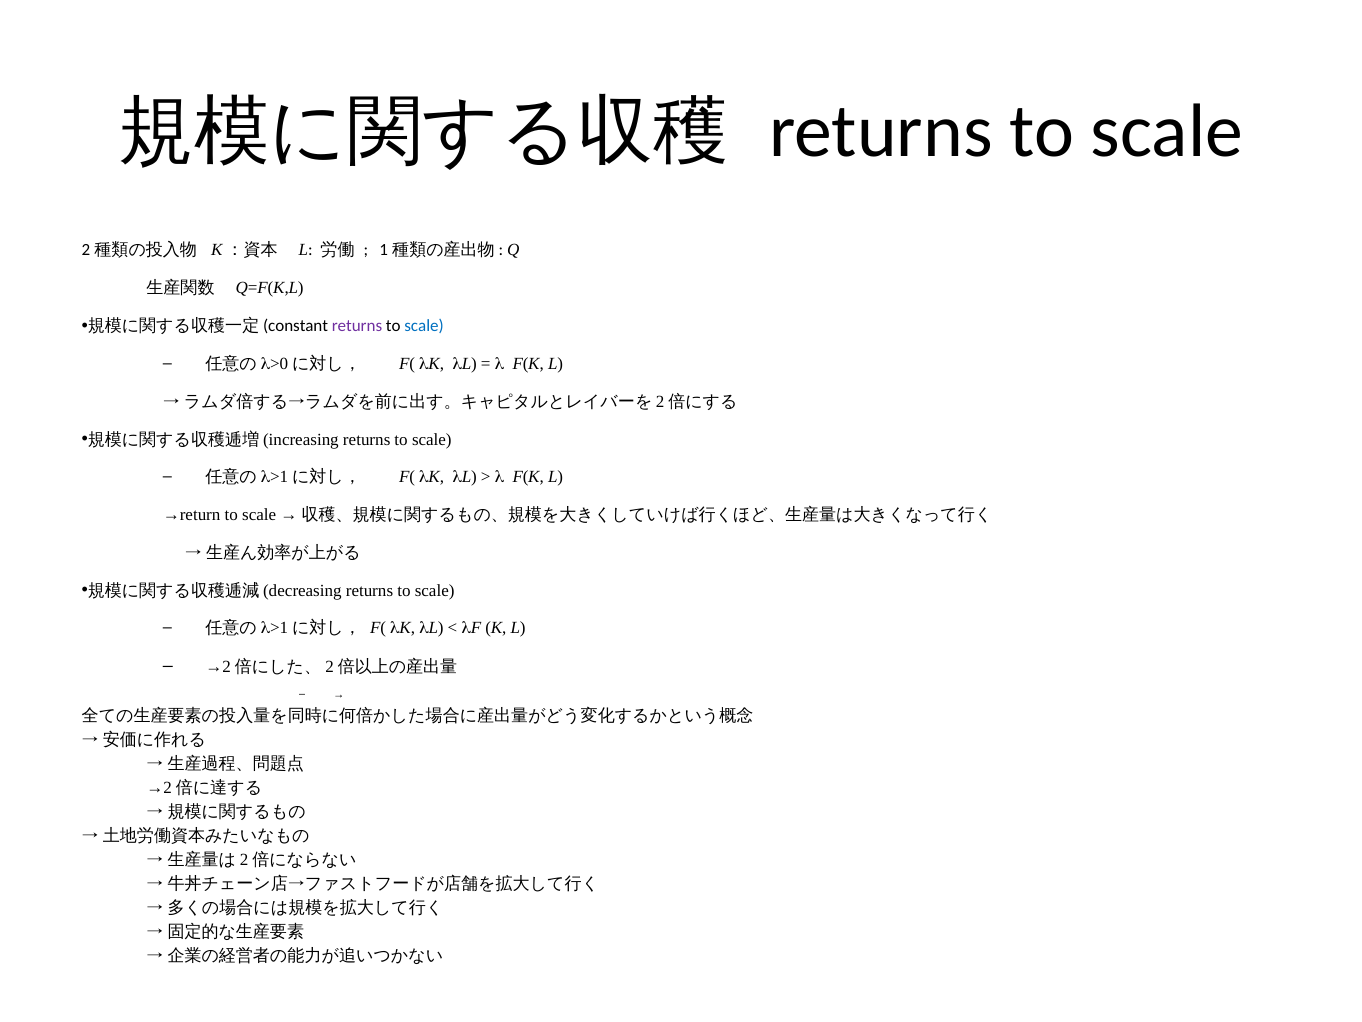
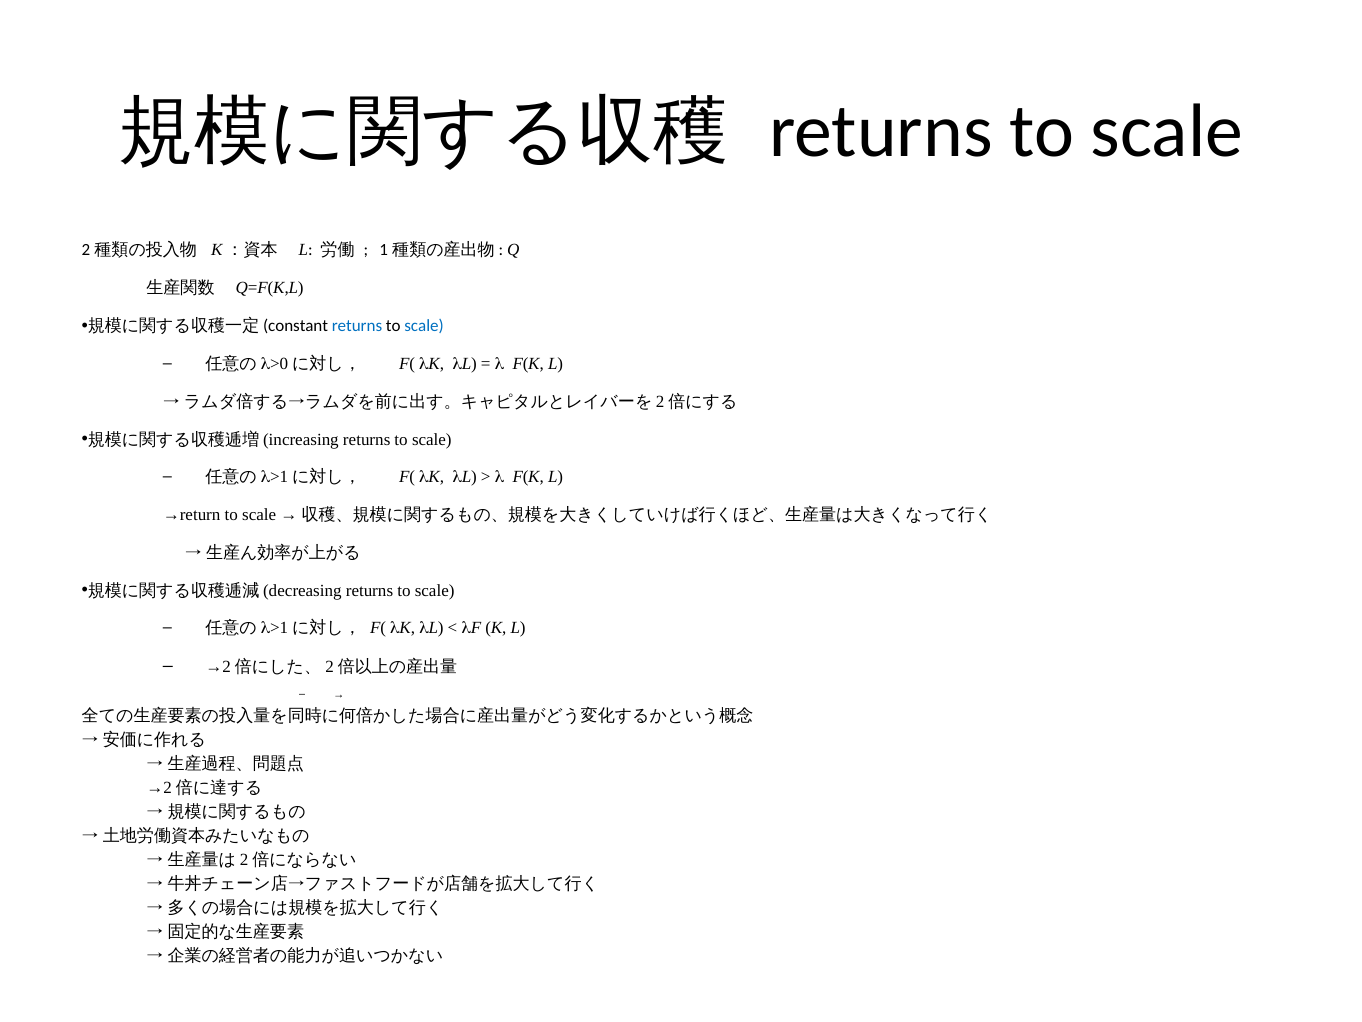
returns colour: purple -> blue (357, 326)
